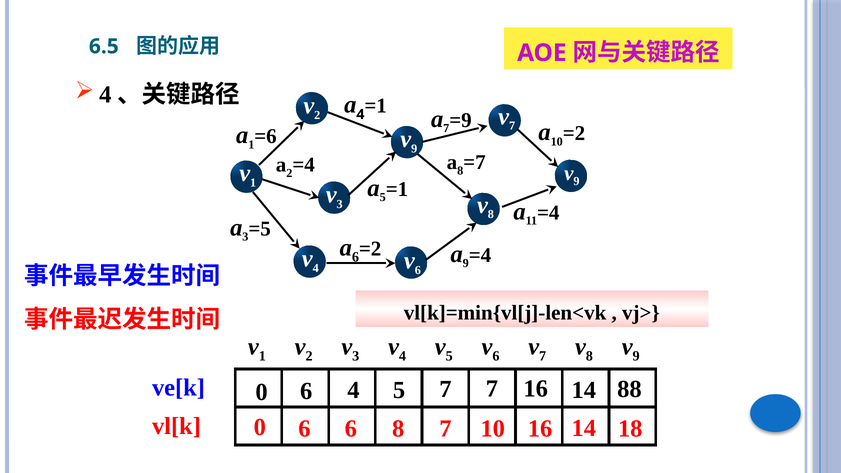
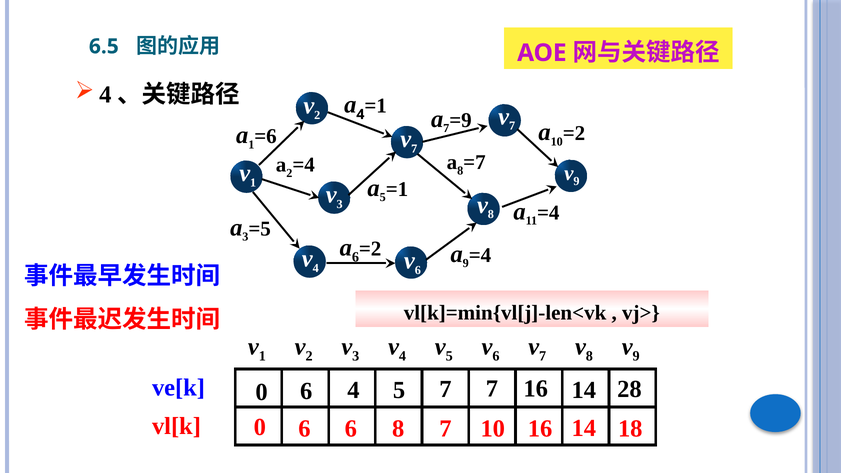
9: 9 -> 7 (414, 149)
88: 88 -> 28 (629, 389)
